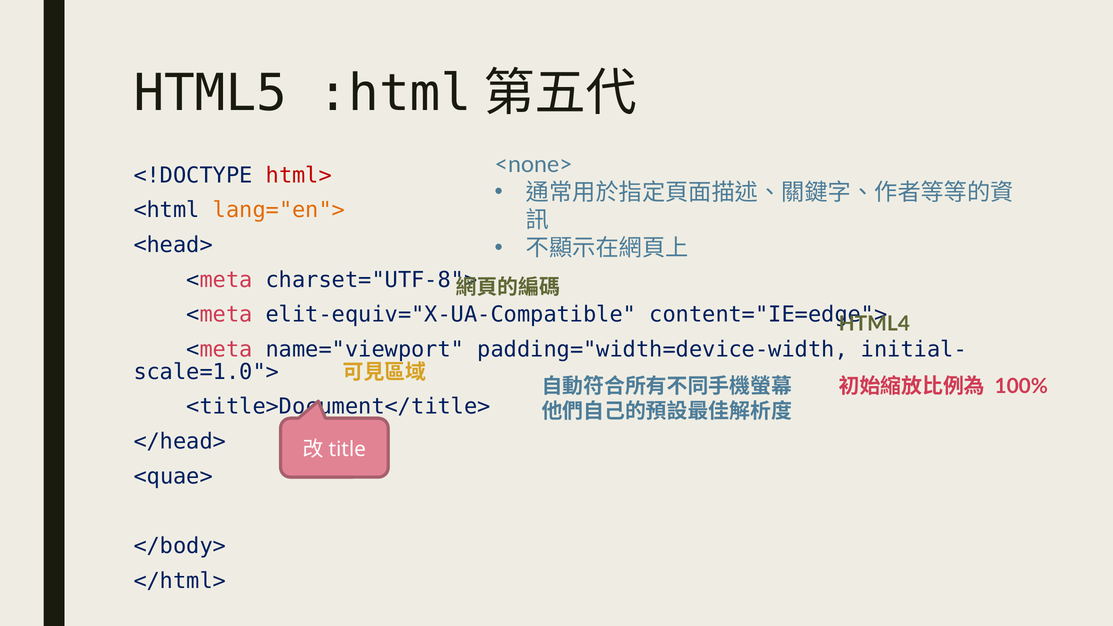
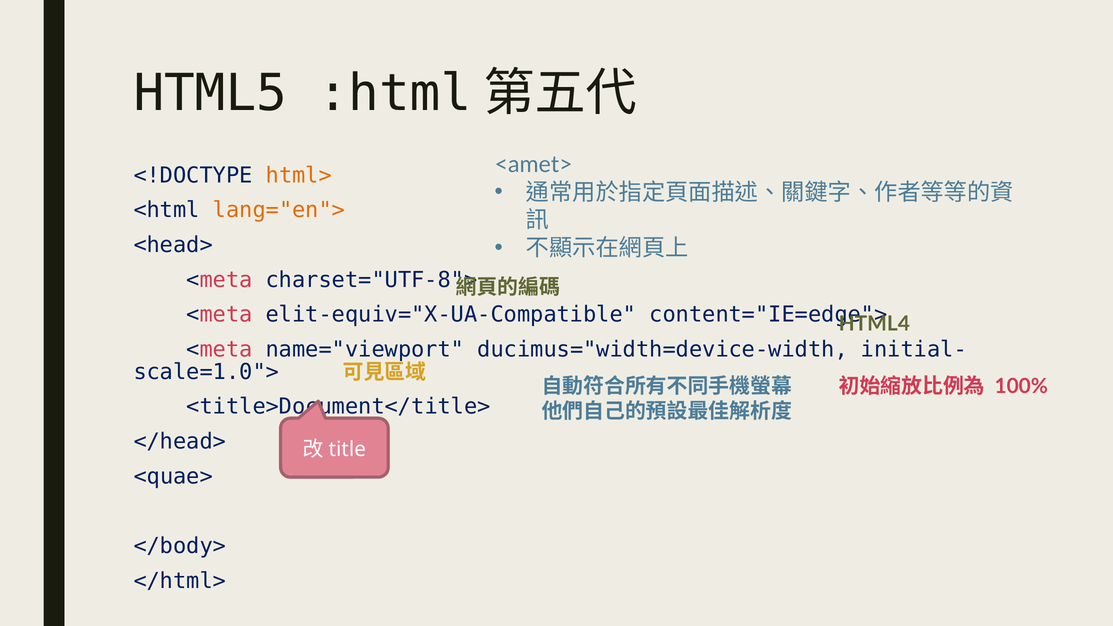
<none>: <none> -> <amet> (534, 165)
html> colour: red -> orange (299, 175)
padding="width=device-width: padding="width=device-width -> ducimus="width=device-width (663, 350)
